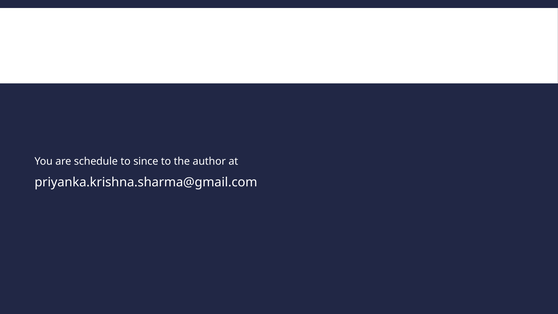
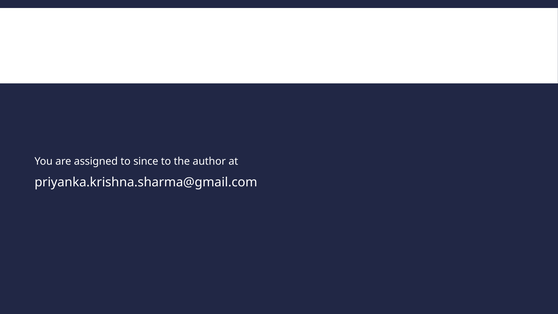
schedule: schedule -> assigned (96, 161)
